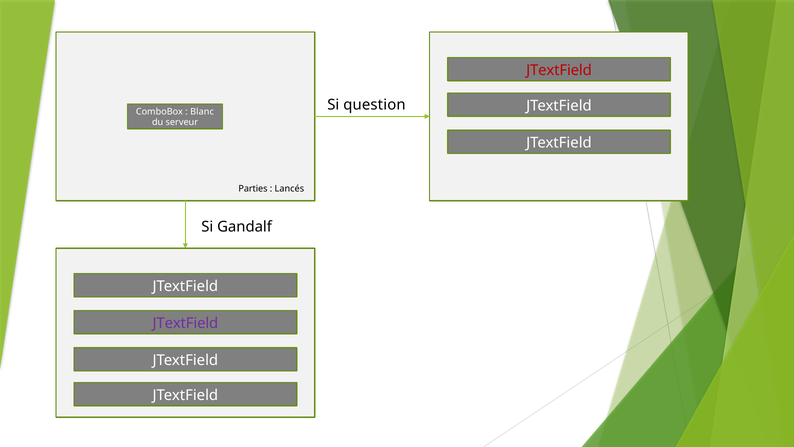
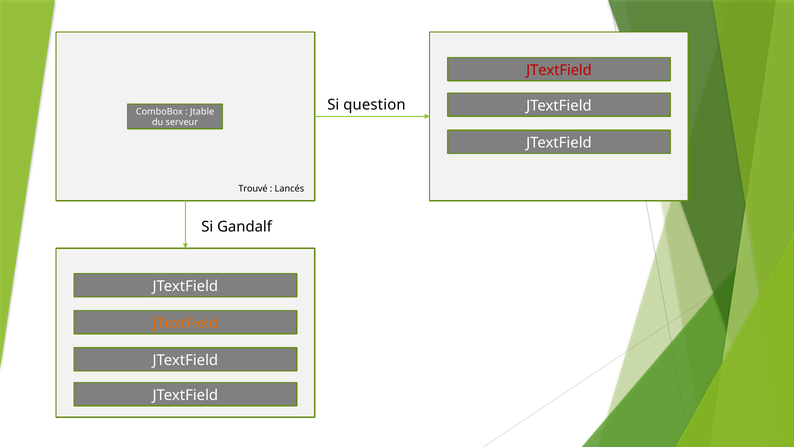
Blanc: Blanc -> Jtable (202, 111)
Parties: Parties -> Trouvé (253, 189)
JTextField colour: purple -> orange (185, 323)
